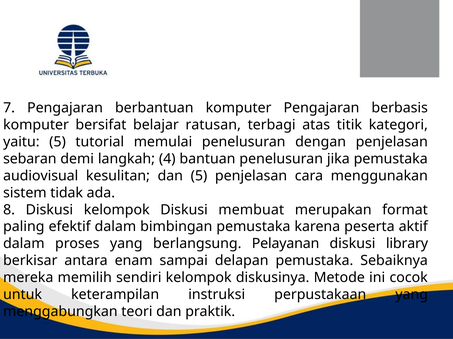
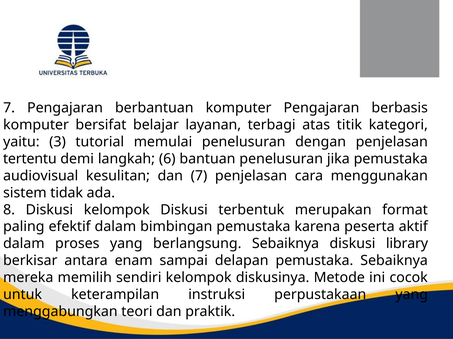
ratusan: ratusan -> layanan (213, 125)
yaitu 5: 5 -> 3 (58, 142)
sebaran: sebaran -> tertentu (30, 159)
4: 4 -> 6 (167, 159)
dan 5: 5 -> 7 (199, 176)
membuat: membuat -> terbentuk (251, 210)
berlangsung Pelayanan: Pelayanan -> Sebaiknya (286, 244)
